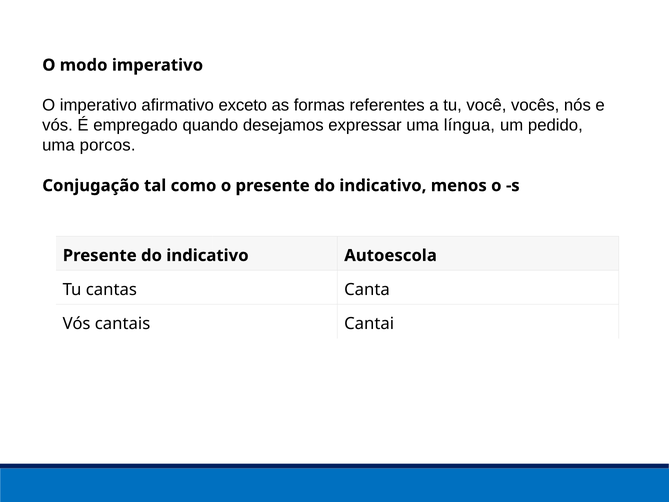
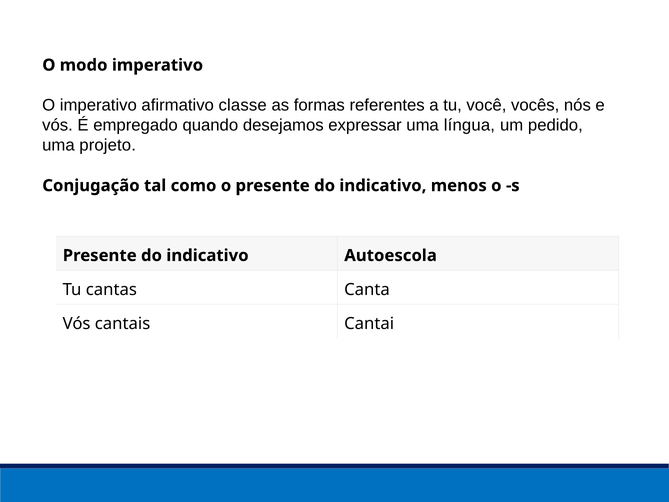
exceto: exceto -> classe (243, 105)
porcos: porcos -> projeto (108, 145)
